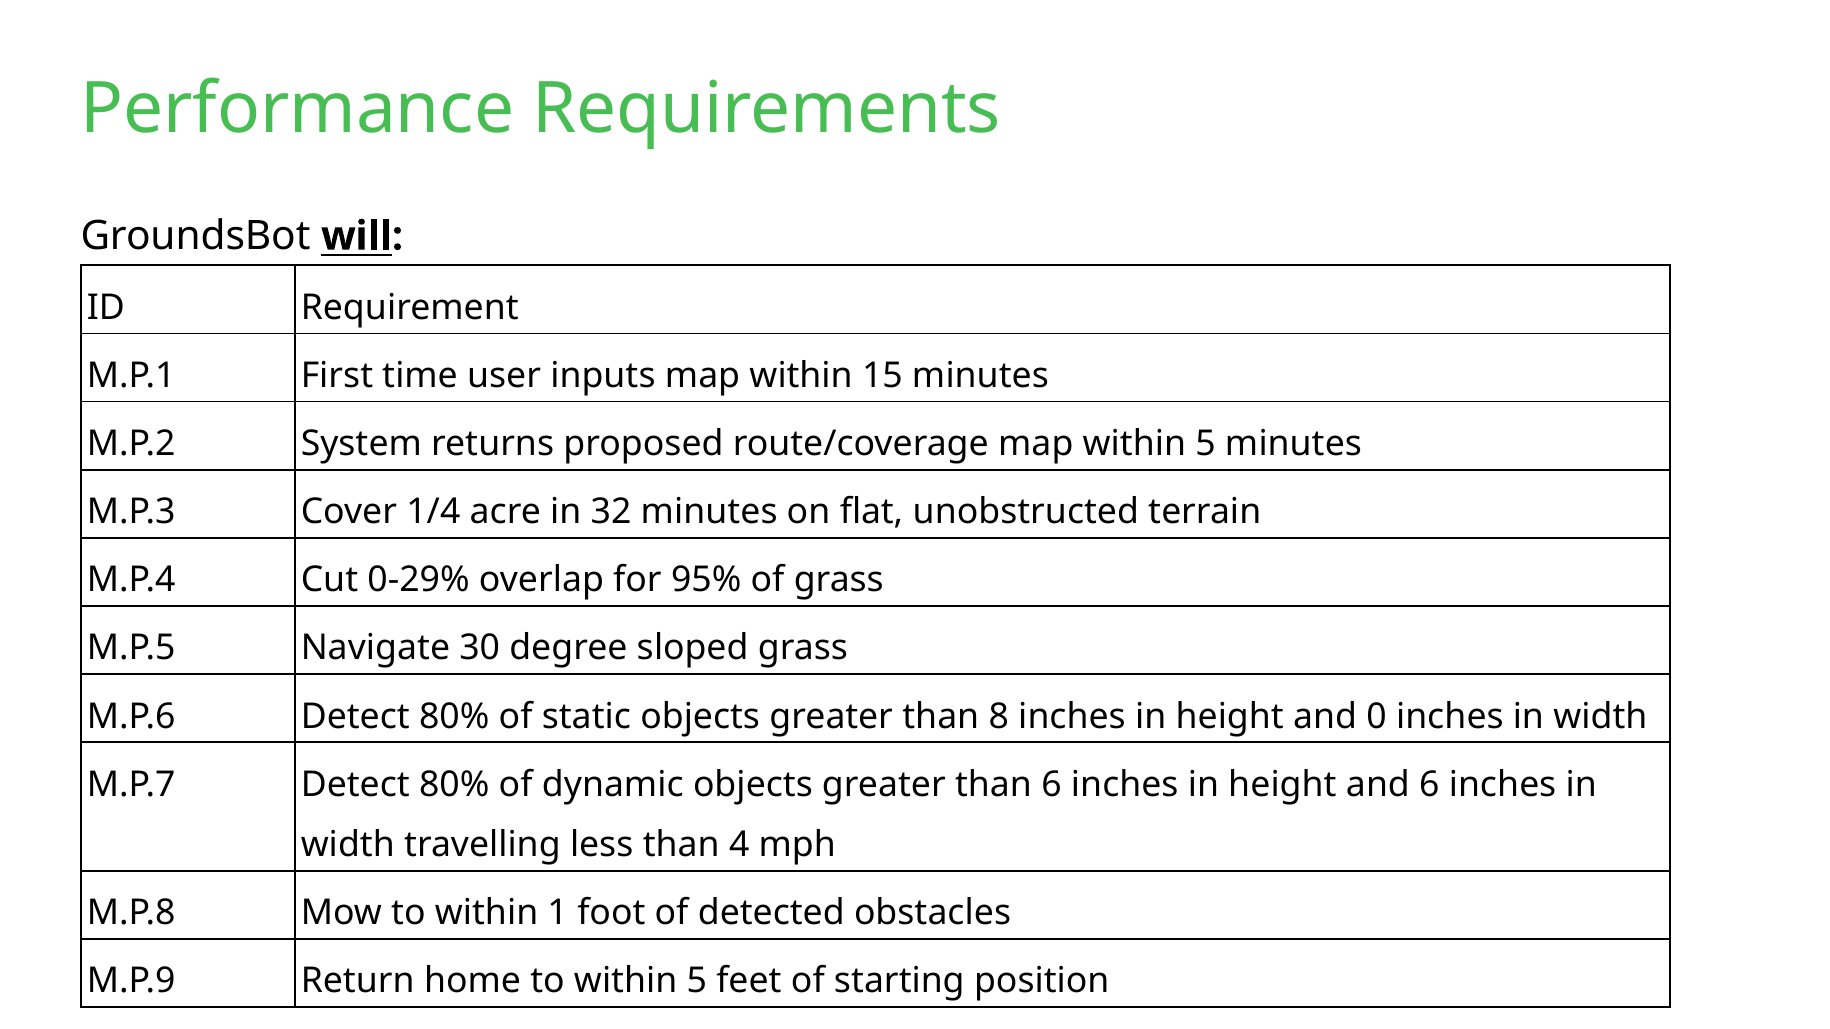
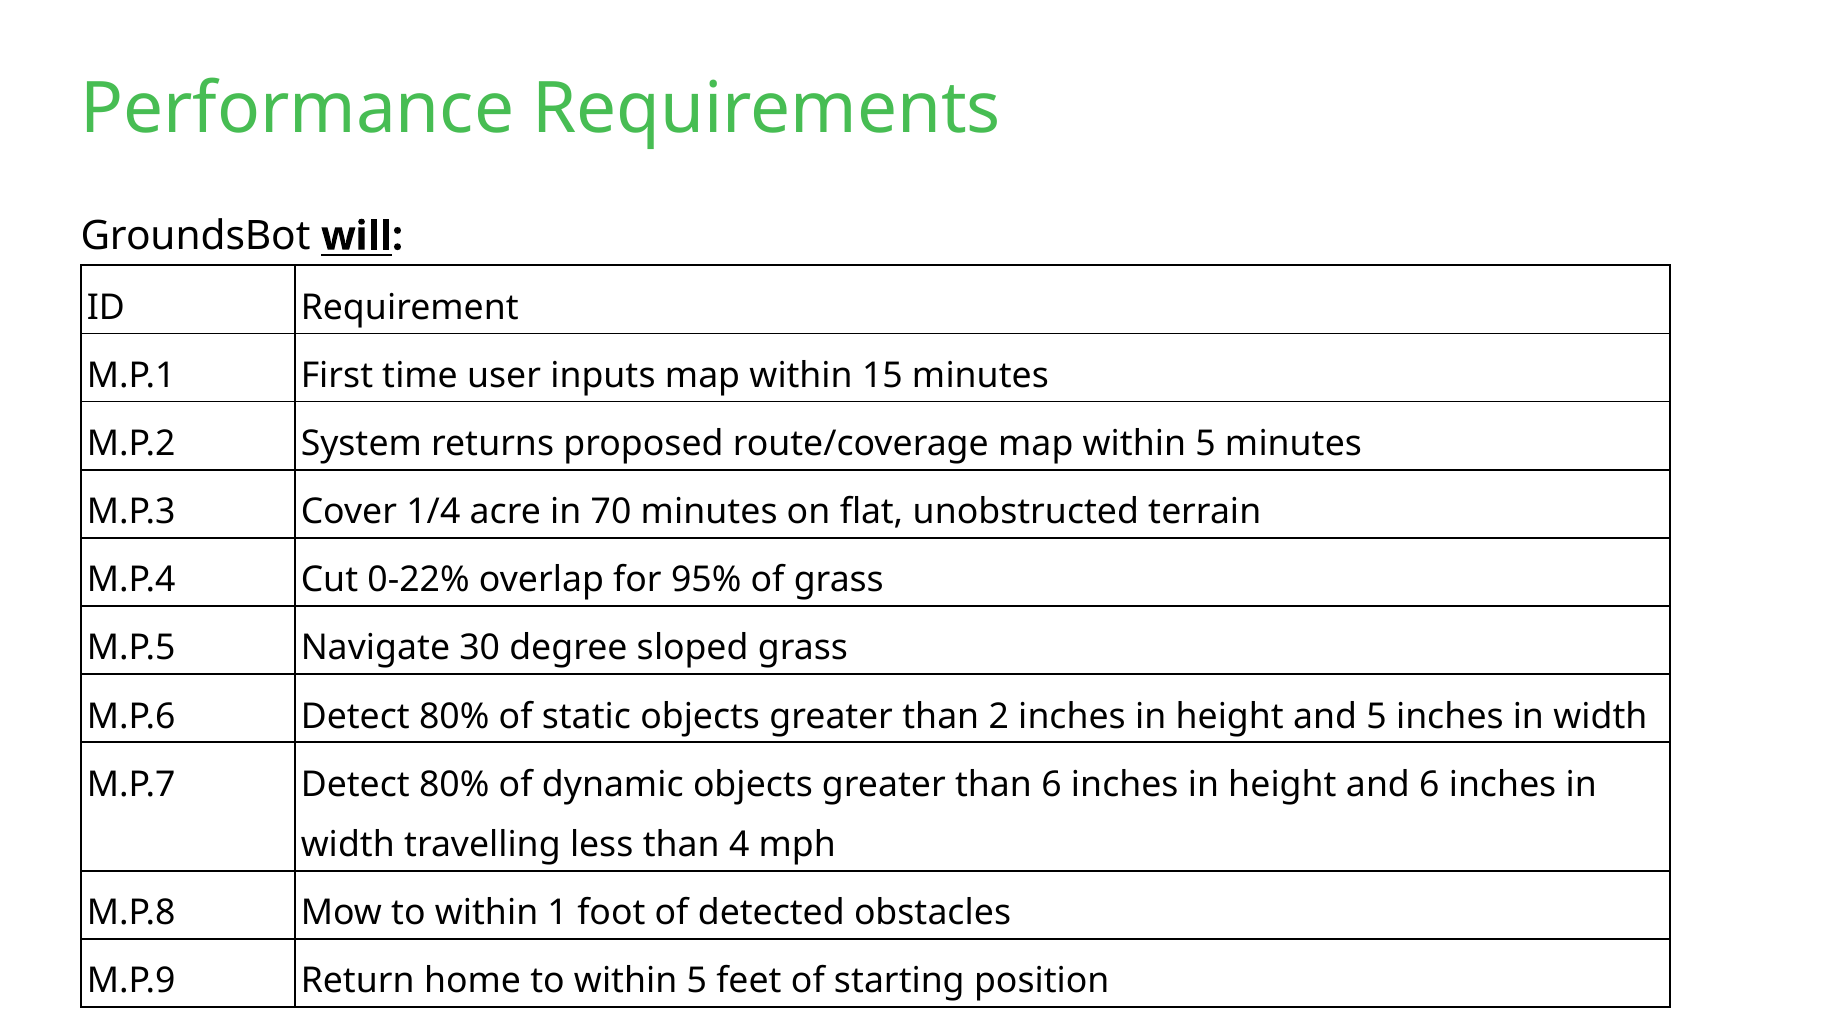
32: 32 -> 70 (611, 512)
0-29%: 0-29% -> 0-22% (419, 580)
8: 8 -> 2 (999, 717)
and 0: 0 -> 5 (1376, 717)
